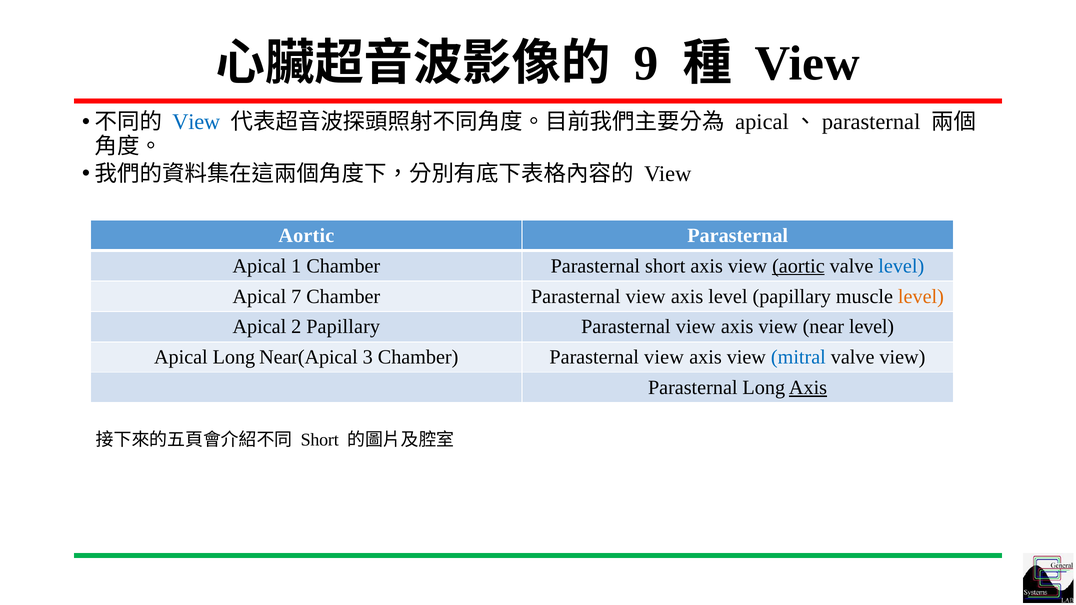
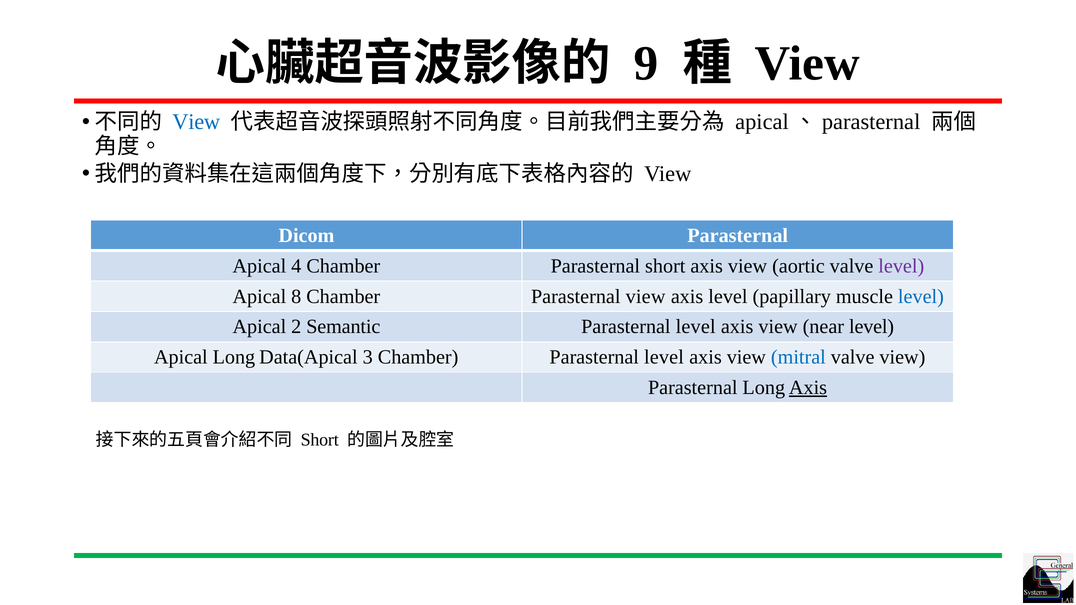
Aortic: Aortic -> Dicom (306, 236)
1: 1 -> 4 (296, 266)
aortic underline: present -> none (798, 266)
level colour: blue -> purple (901, 266)
7: 7 -> 8 (296, 297)
level colour: orange -> blue (921, 297)
2 Papillary: Papillary -> Semantic (343, 327)
view: view -> level (696, 327)
Near(Apical: Near(Apical -> Data(Apical (308, 357)
3 Chamber Parasternal view: view -> level (664, 357)
